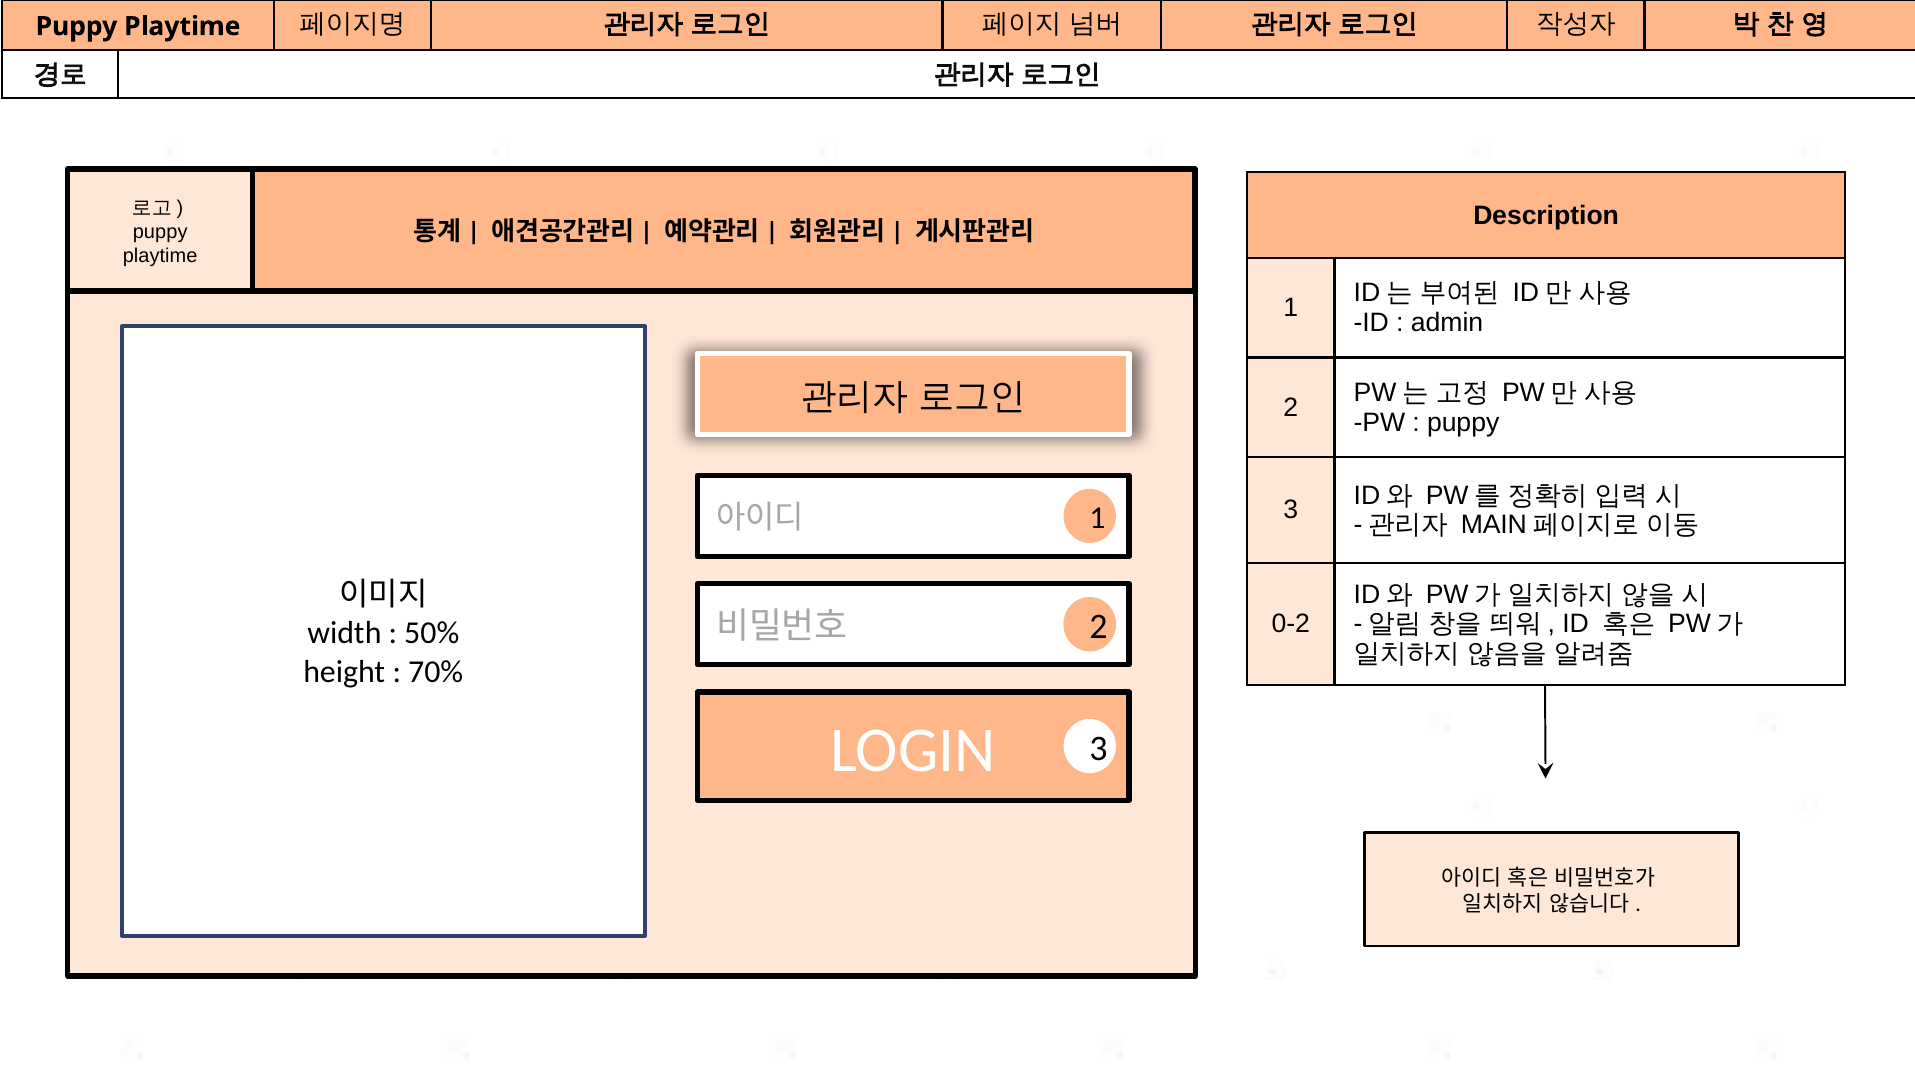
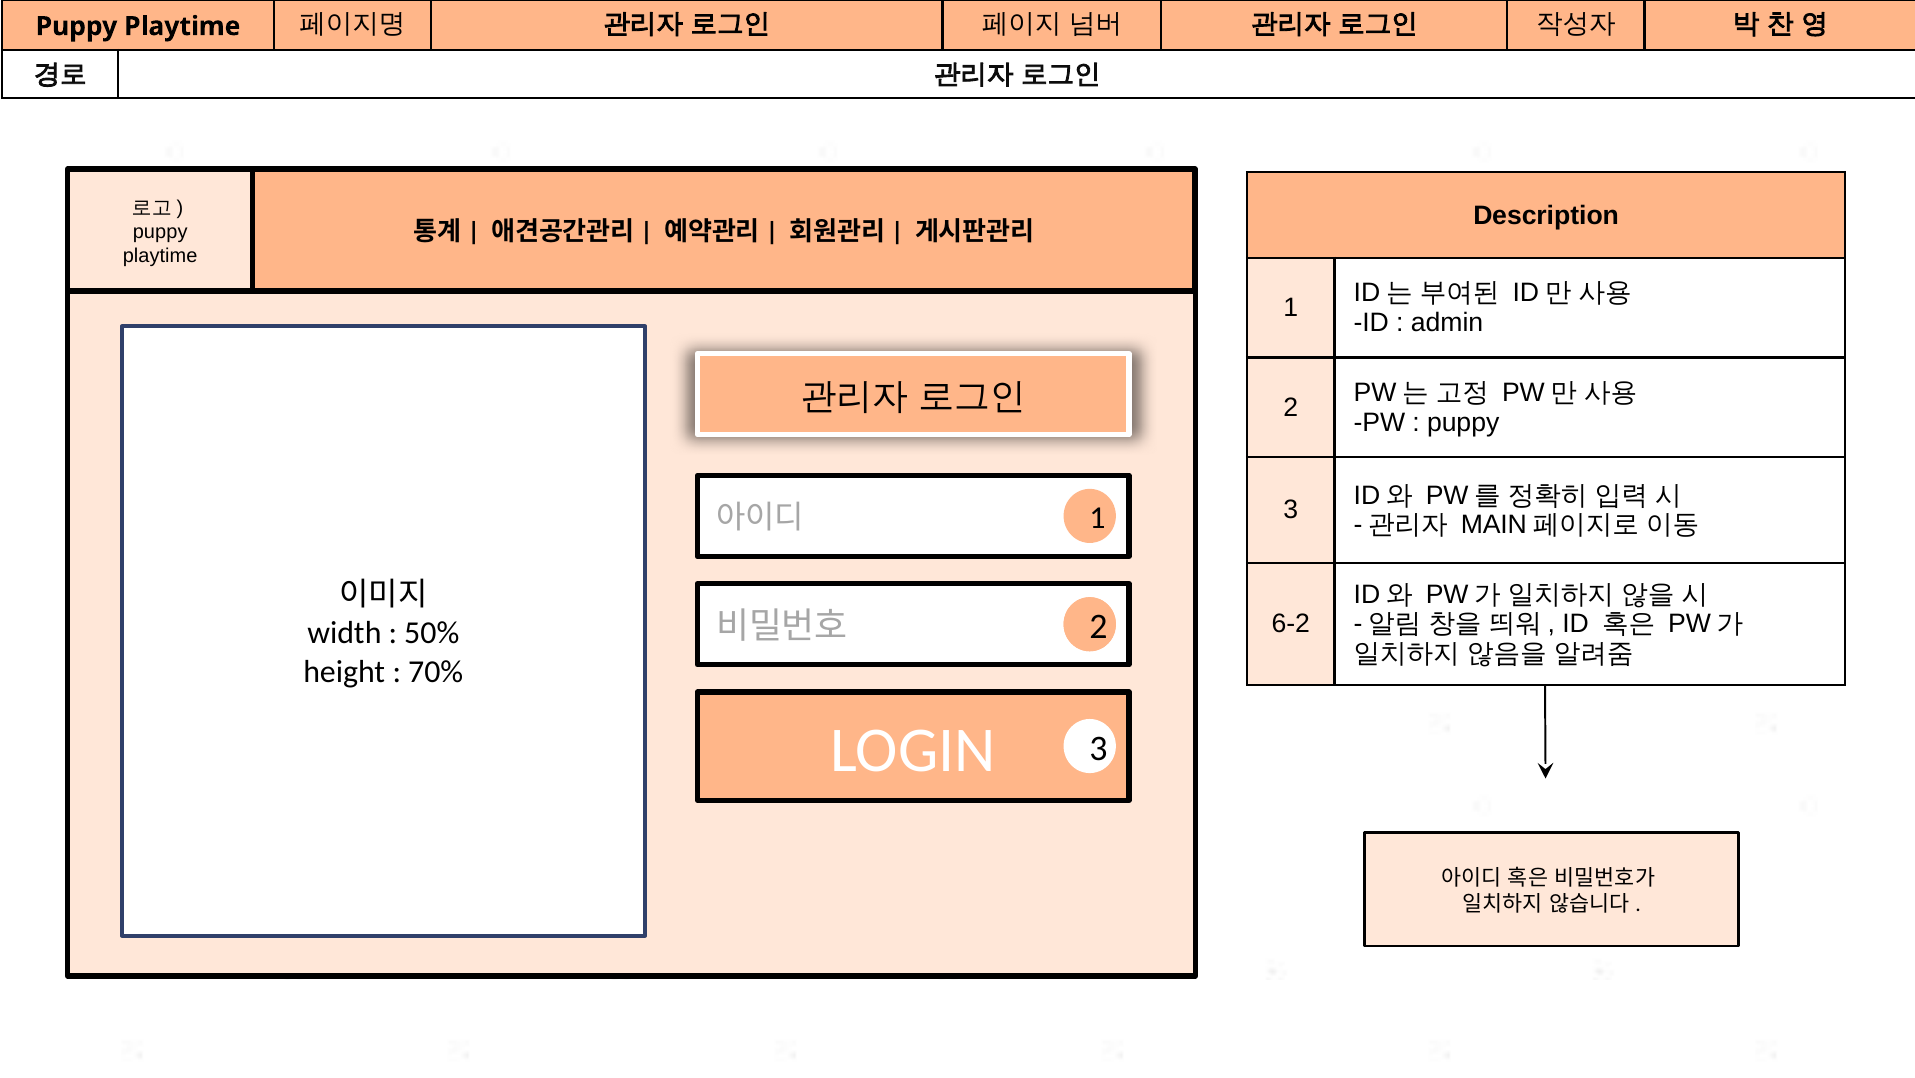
0-2: 0-2 -> 6-2 (1291, 624)
